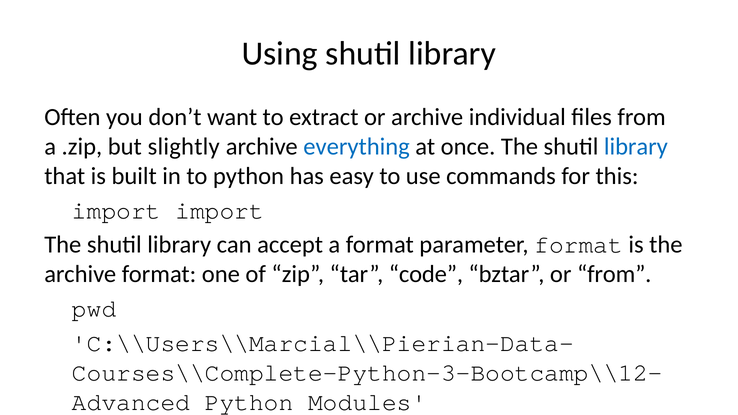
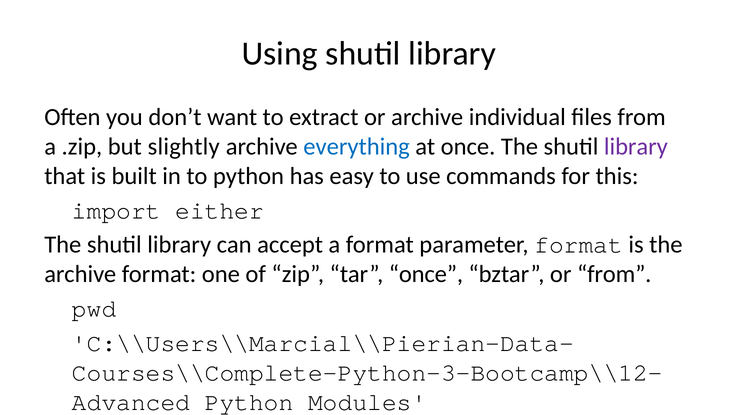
library colour: blue -> purple (636, 147)
import import: import -> either (220, 211)
tar code: code -> once (426, 274)
